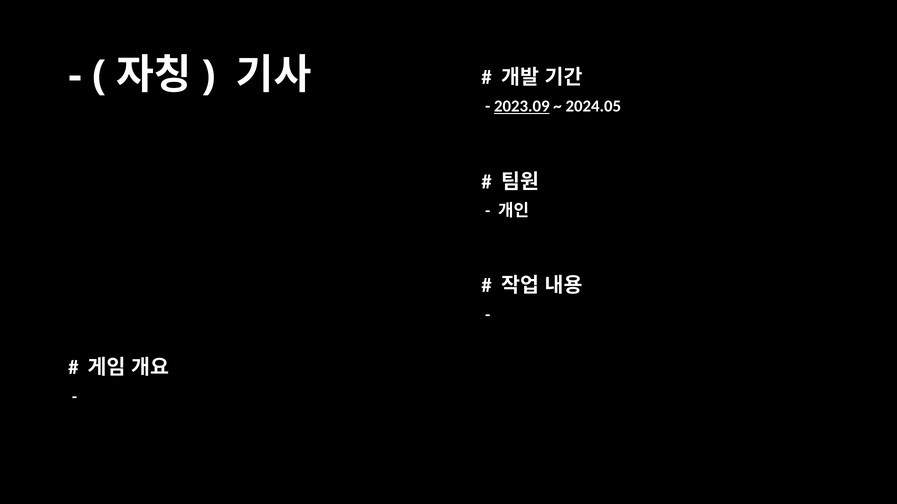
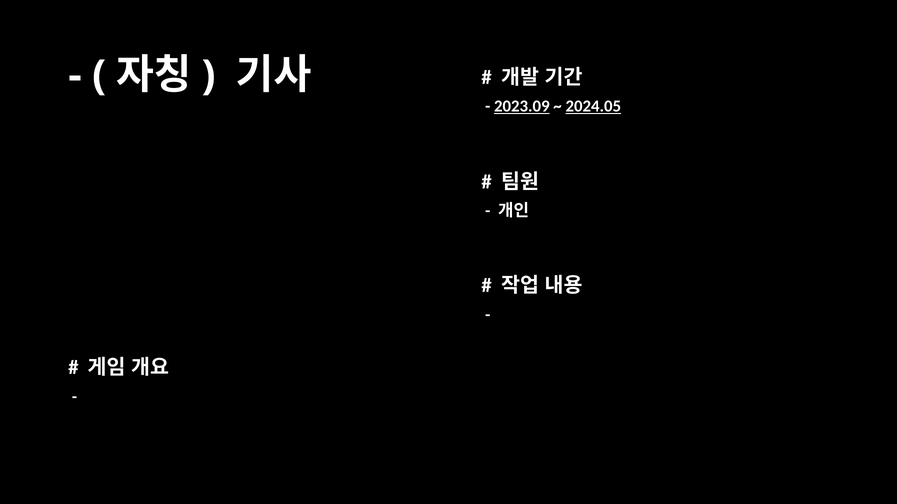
2024.05 underline: none -> present (593, 106)
